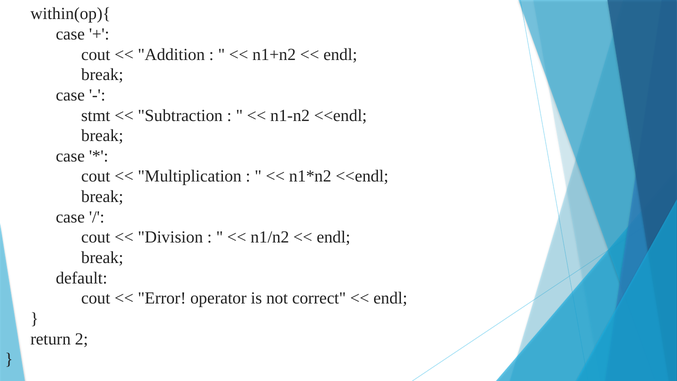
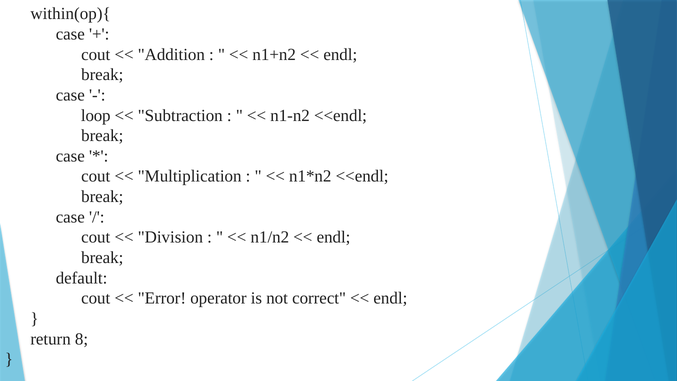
stmt: stmt -> loop (96, 115)
2: 2 -> 8 (82, 339)
